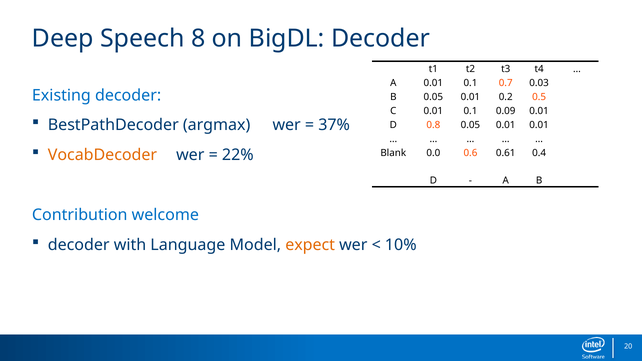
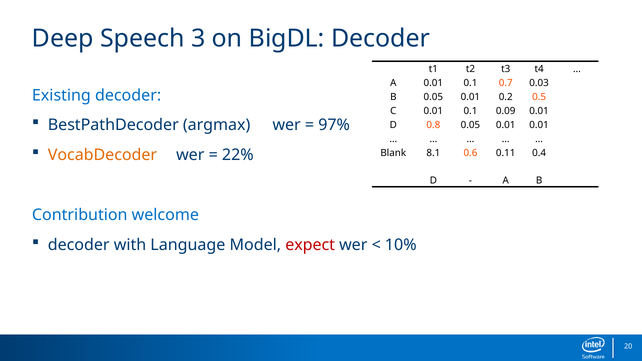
8: 8 -> 3 (198, 38)
37%: 37% -> 97% (334, 125)
0.0: 0.0 -> 8.1 (433, 153)
0.61: 0.61 -> 0.11 (506, 153)
expect colour: orange -> red (310, 245)
